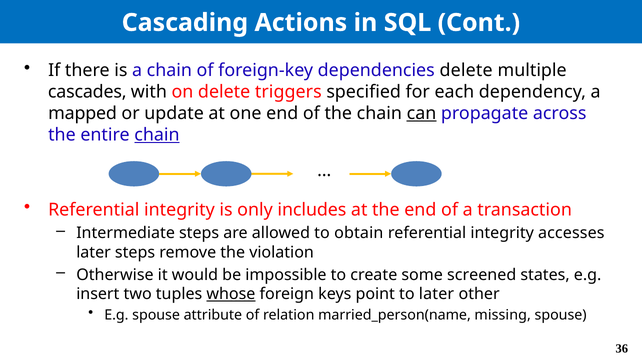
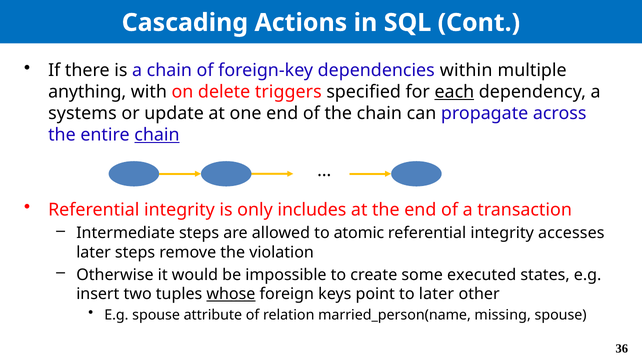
dependencies delete: delete -> within (466, 71)
cascades: cascades -> anything (87, 92)
each underline: none -> present (454, 92)
mapped: mapped -> systems (82, 113)
can underline: present -> none (422, 113)
obtain: obtain -> atomic (359, 233)
screened: screened -> executed (482, 275)
